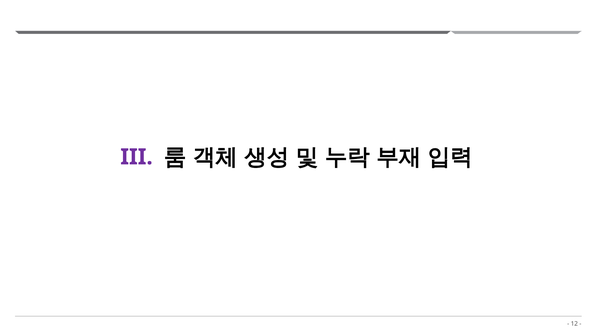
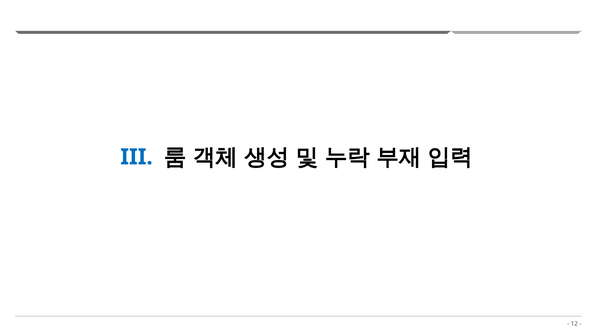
III colour: purple -> blue (137, 157)
